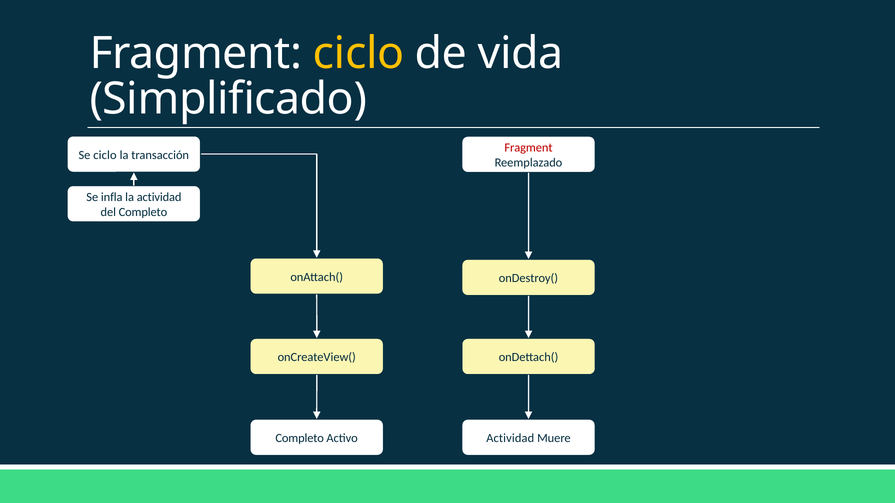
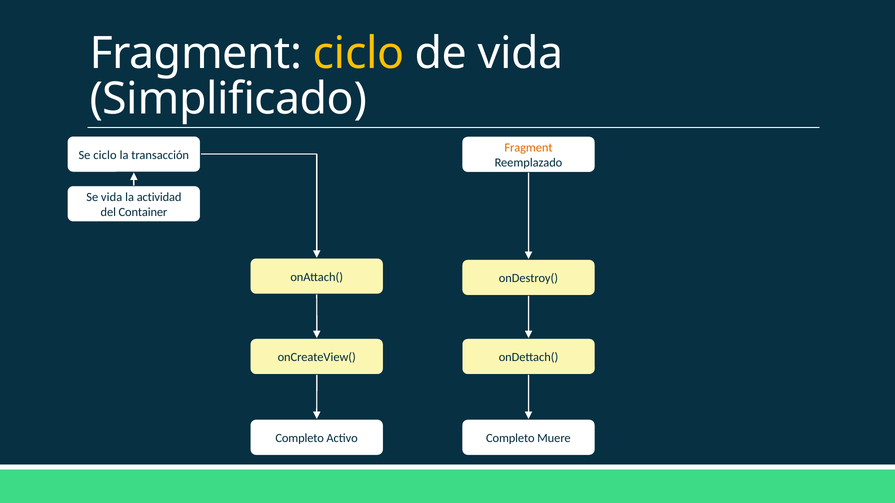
Fragment colour: red -> orange (528, 148)
Se infla: infla -> vida (112, 197)
del Completo: Completo -> Container (143, 212)
Actividad: Actividad -> Completo (510, 439)
